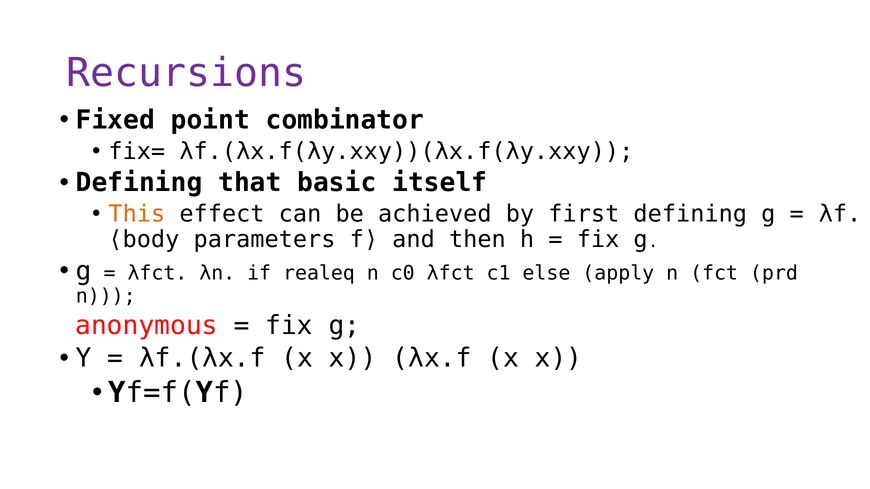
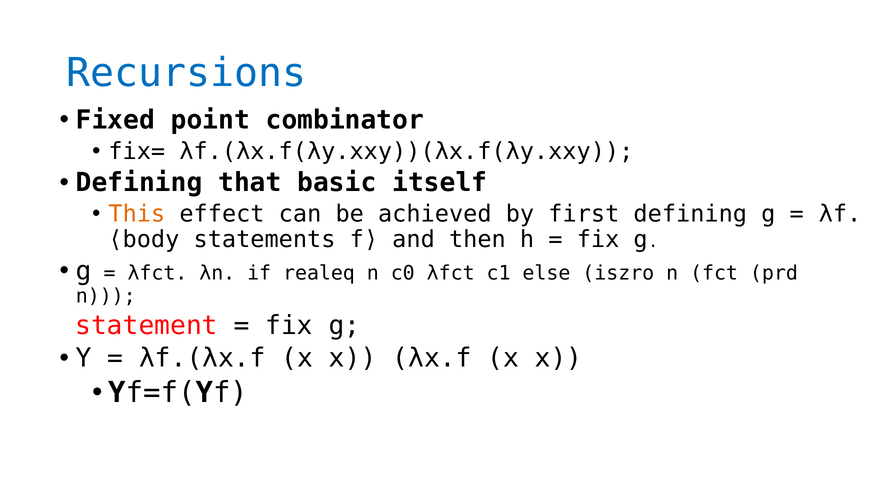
Recursions colour: purple -> blue (186, 73)
parameters: parameters -> statements (265, 240)
apply: apply -> iszro (618, 273)
anonymous: anonymous -> statement (146, 326)
